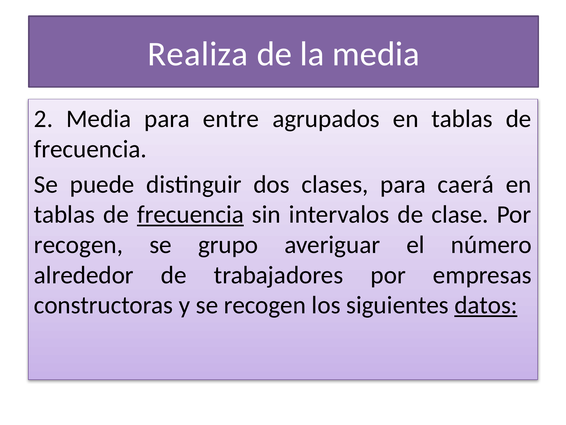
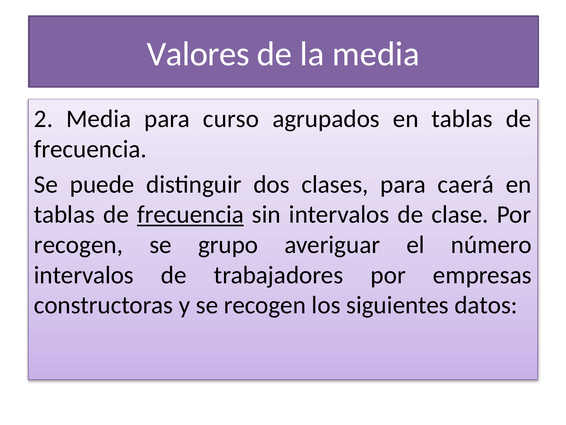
Realiza: Realiza -> Valores (198, 54)
entre: entre -> curso (231, 119)
alrededor: alrededor -> intervalos (84, 275)
datos underline: present -> none (486, 305)
